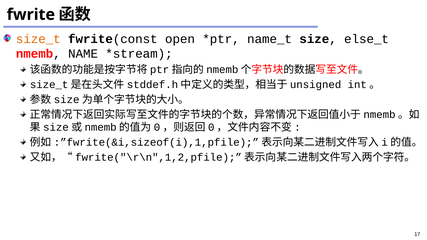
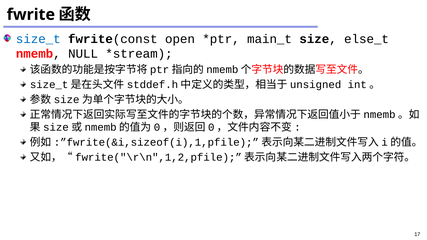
size_t colour: orange -> blue (38, 39)
name_t: name_t -> main_t (270, 39)
NAME: NAME -> NULL (83, 54)
